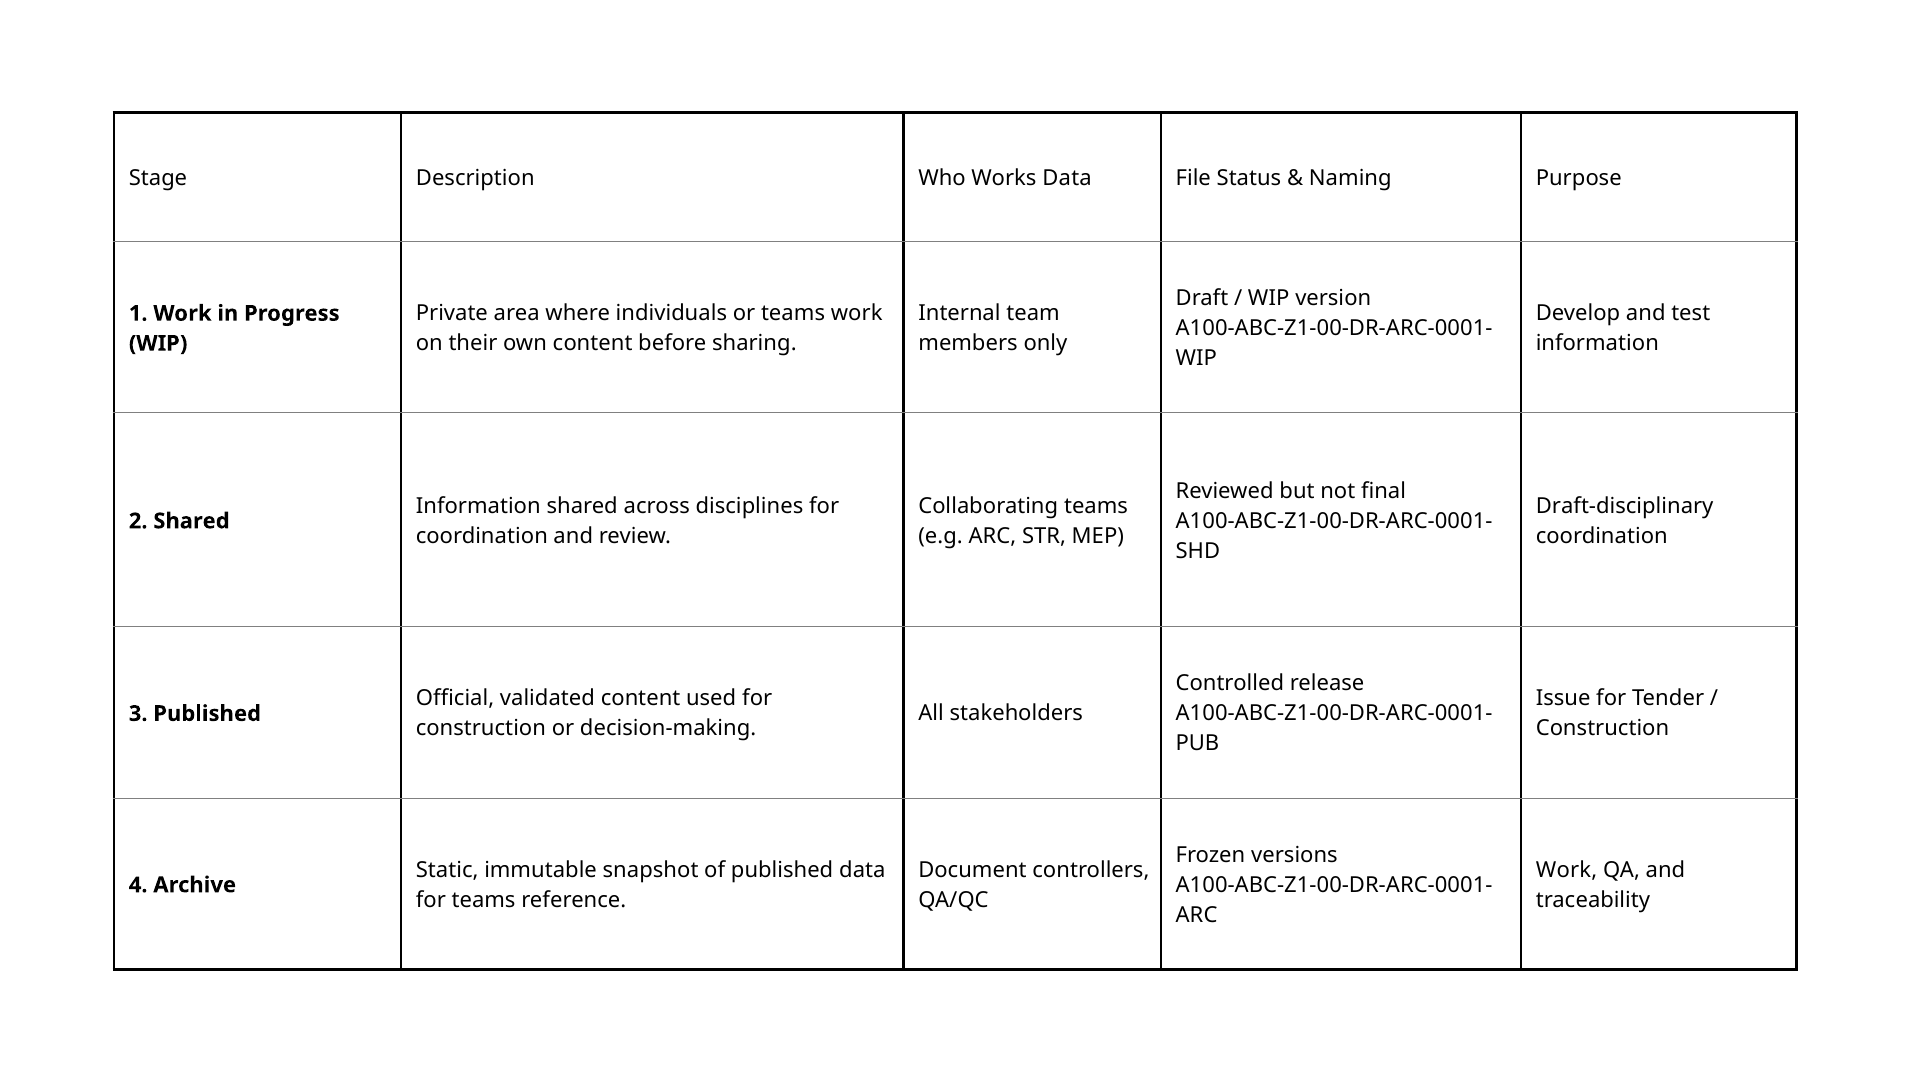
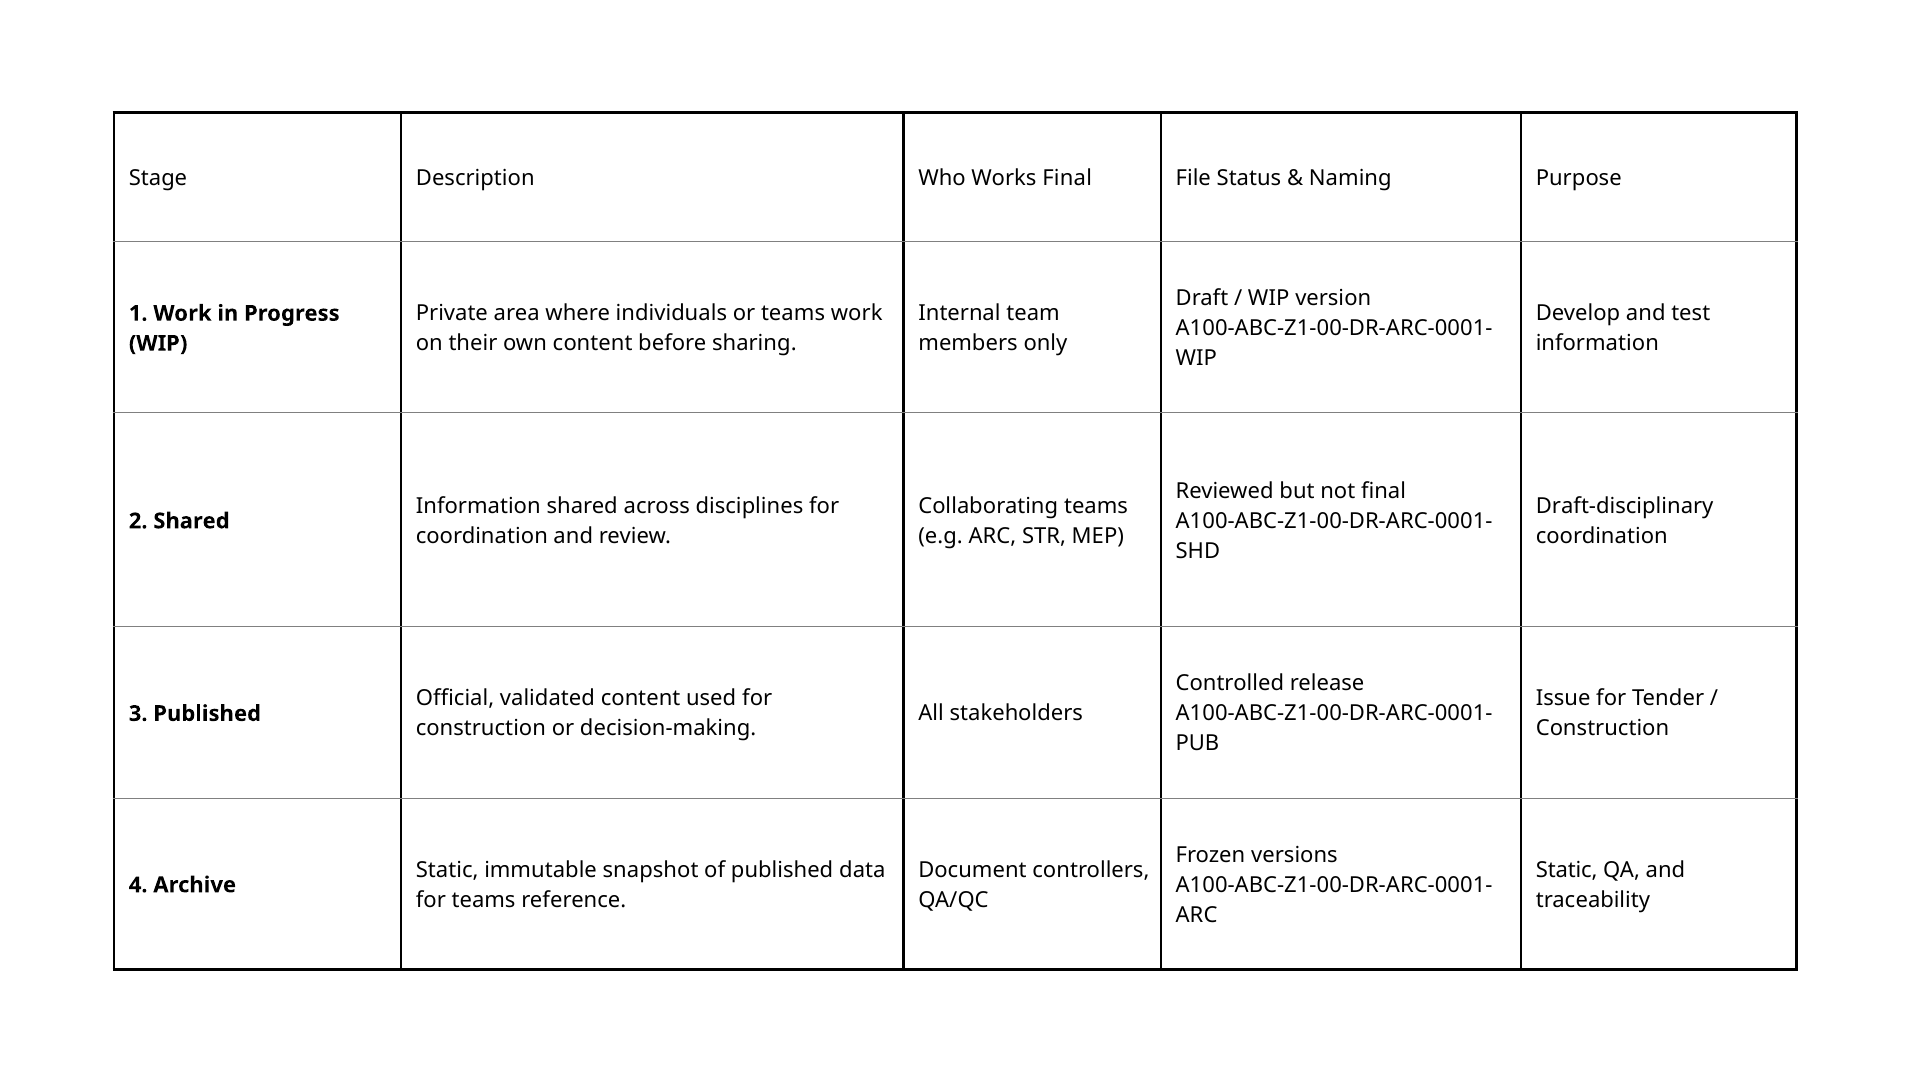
Works Data: Data -> Final (1067, 179)
Work: Work -> Static (1567, 871)
